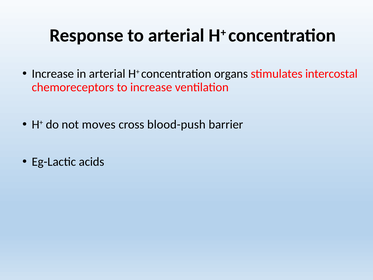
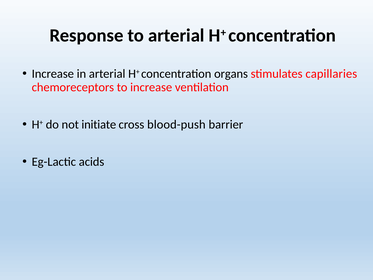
intercostal: intercostal -> capillaries (331, 74)
moves: moves -> initiate (99, 124)
